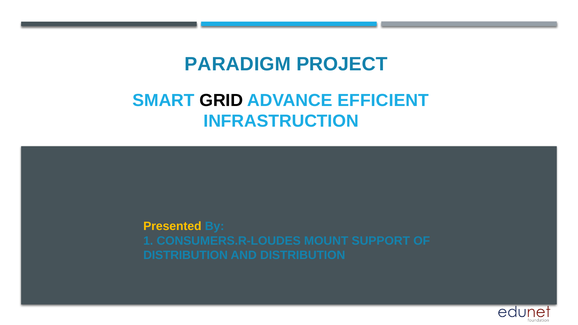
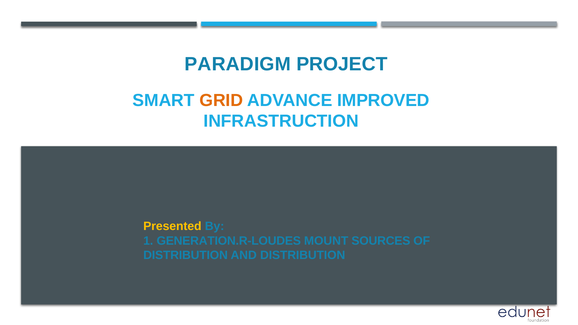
GRID colour: black -> orange (221, 100)
EFFICIENT: EFFICIENT -> IMPROVED (383, 100)
CONSUMERS.R-LOUDES: CONSUMERS.R-LOUDES -> GENERATION.R-LOUDES (229, 241)
SUPPORT: SUPPORT -> SOURCES (381, 241)
